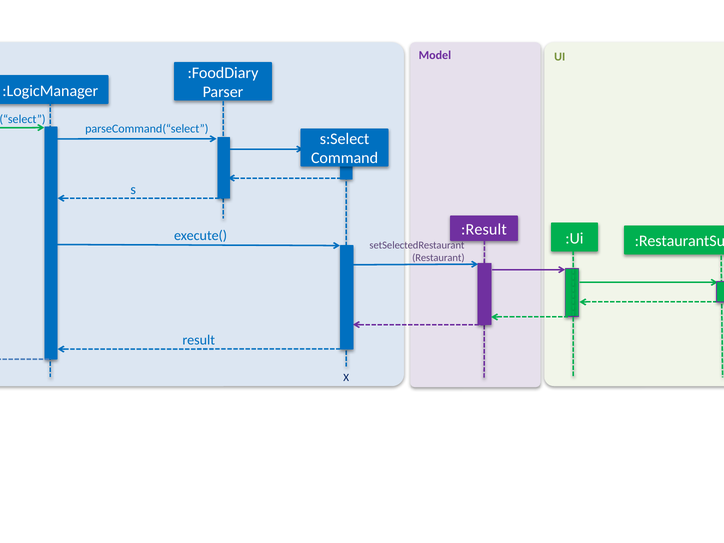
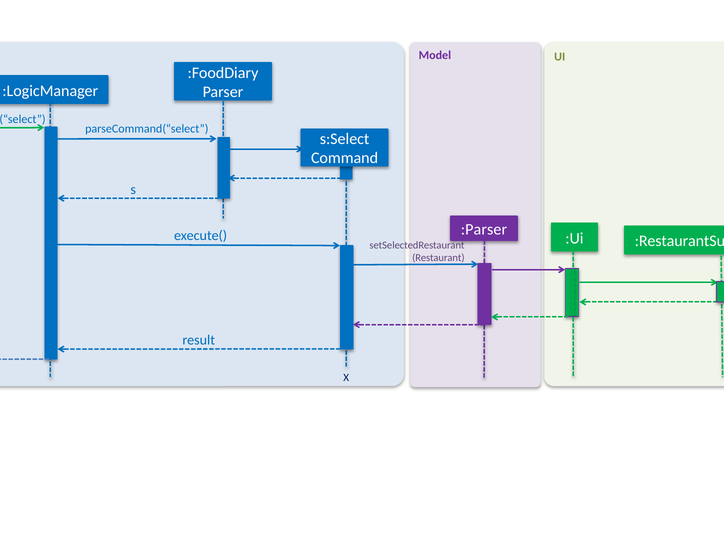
:Result: :Result -> :Parser (484, 229)
